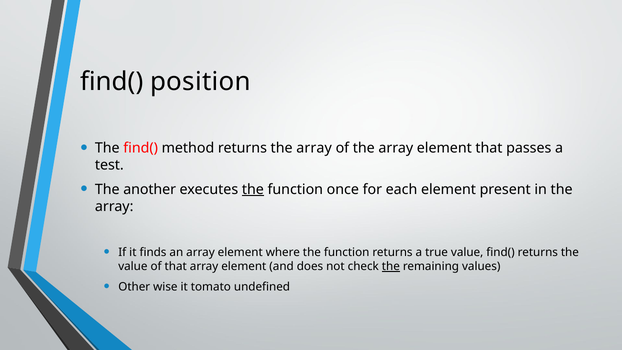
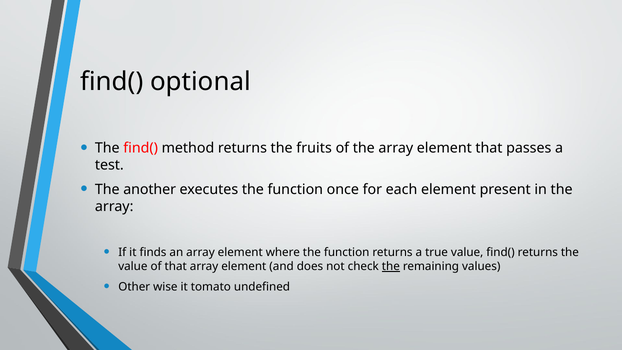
position: position -> optional (200, 81)
returns the array: array -> fruits (314, 148)
the underline: present -> none (253, 189)
